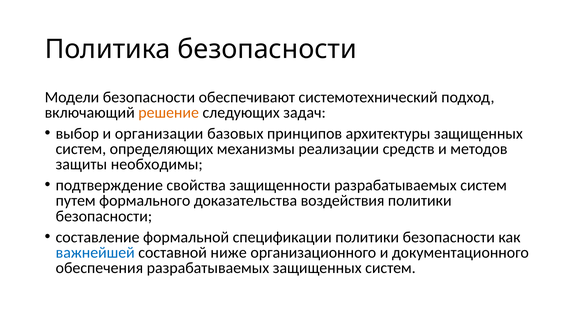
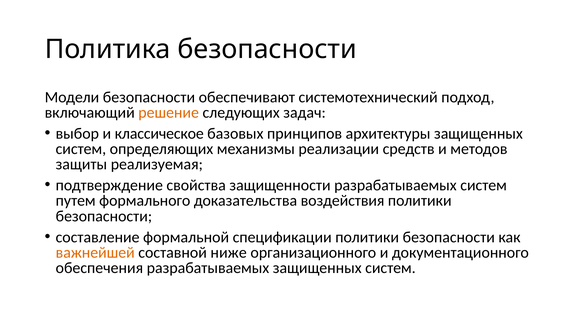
организации: организации -> классическое (159, 133)
необходимы: необходимы -> реализуемая (157, 164)
важнейшей colour: blue -> orange (95, 252)
